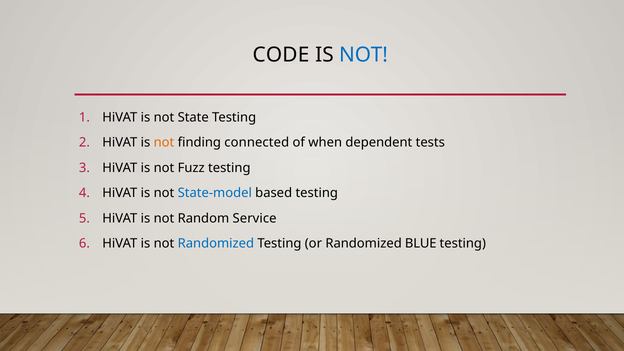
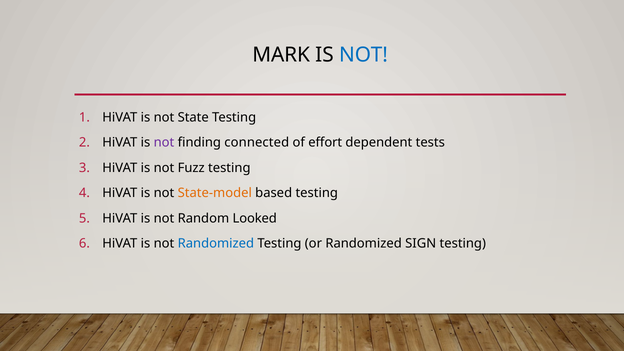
CODE: CODE -> MARK (281, 55)
not colour: orange -> purple (164, 143)
when: when -> effort (325, 143)
State-model colour: blue -> orange (215, 193)
Service: Service -> Looked (255, 218)
BLUE: BLUE -> SIGN (421, 243)
